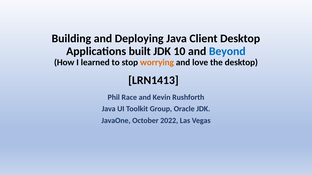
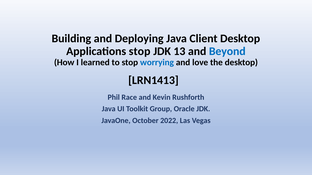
Applications built: built -> stop (140, 51)
10: 10 -> 13 (179, 51)
worrying colour: orange -> blue (157, 63)
